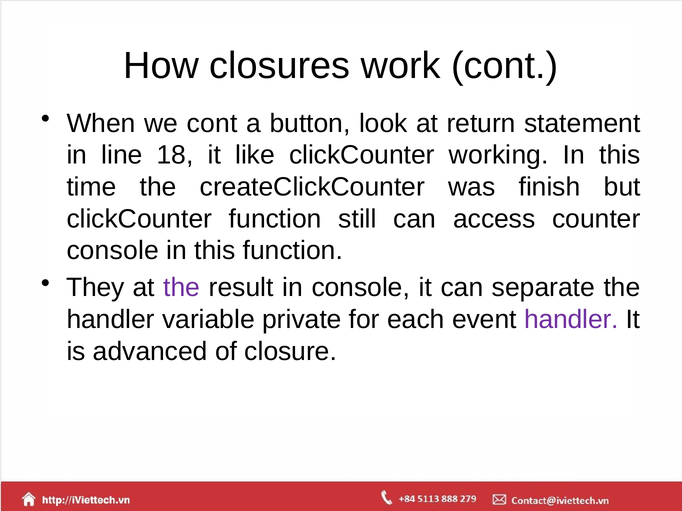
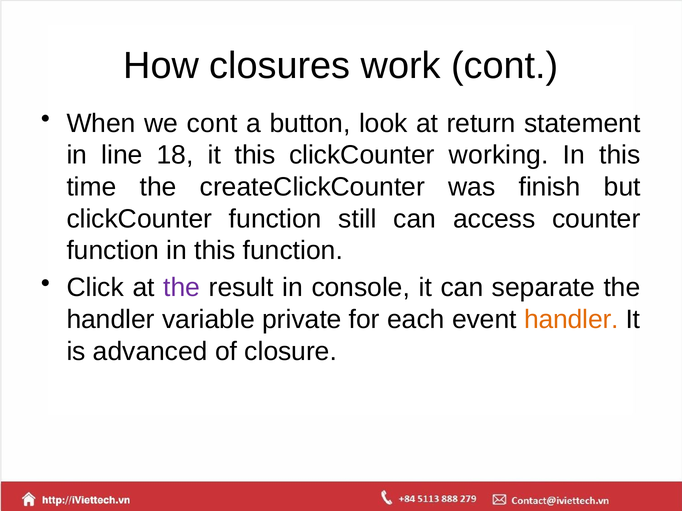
it like: like -> this (255, 155)
console: console -> function (113, 251)
They: They -> Click (95, 288)
handler colour: purple -> orange (571, 320)
